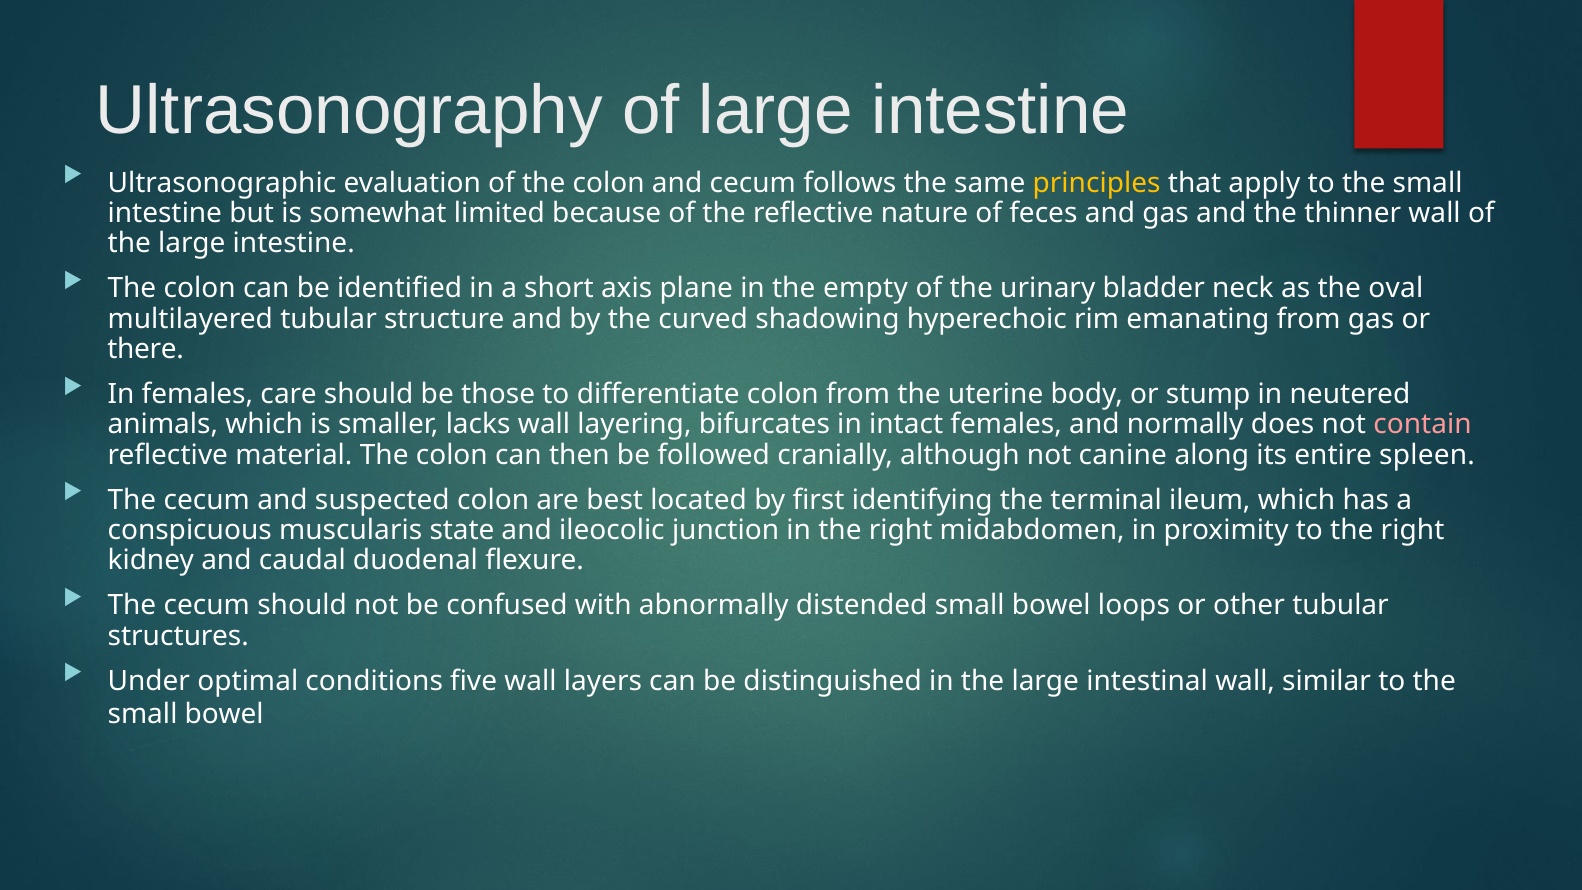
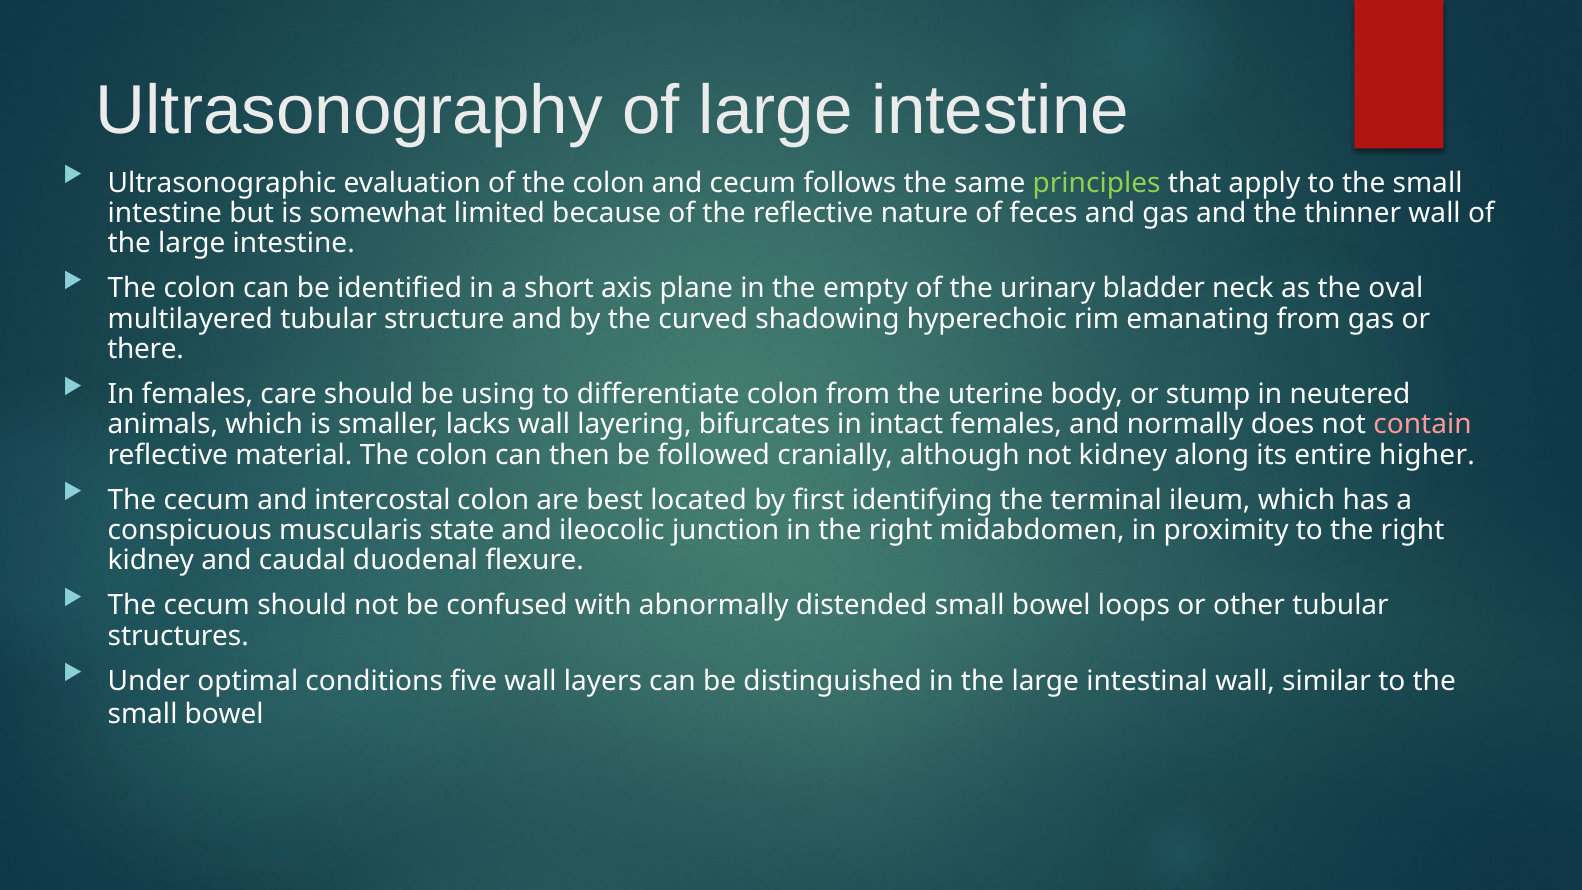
principles colour: yellow -> light green (1097, 183)
those: those -> using (498, 394)
not canine: canine -> kidney (1123, 455)
spleen: spleen -> higher (1427, 455)
suspected: suspected -> intercostal (383, 500)
